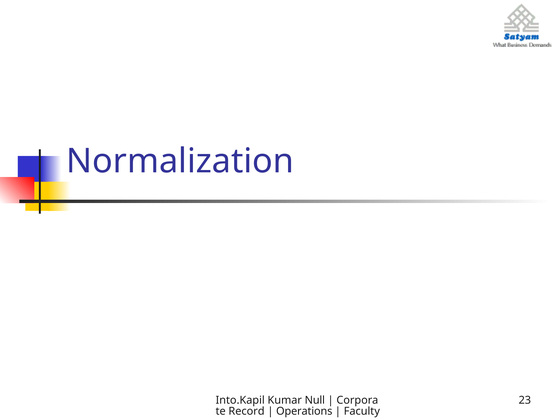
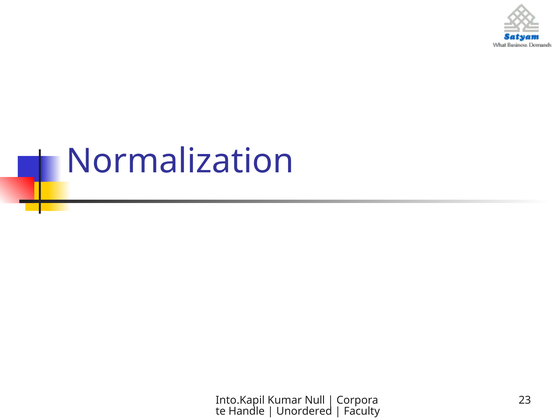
Record: Record -> Handle (247, 411)
Operations: Operations -> Unordered (304, 411)
